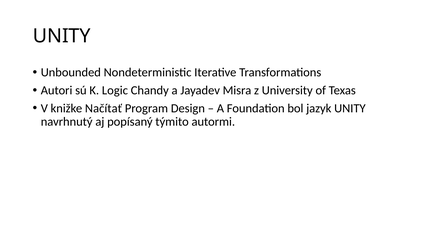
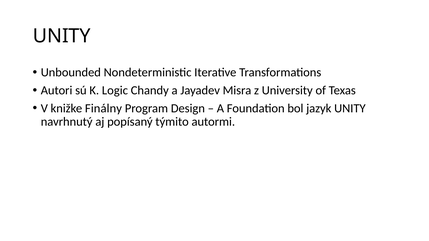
Načítať: Načítať -> Finálny (103, 109)
